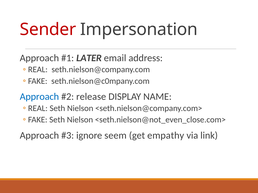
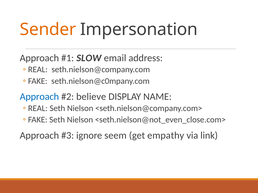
Sender colour: red -> orange (48, 30)
LATER: LATER -> SLOW (89, 58)
release: release -> believe (91, 97)
